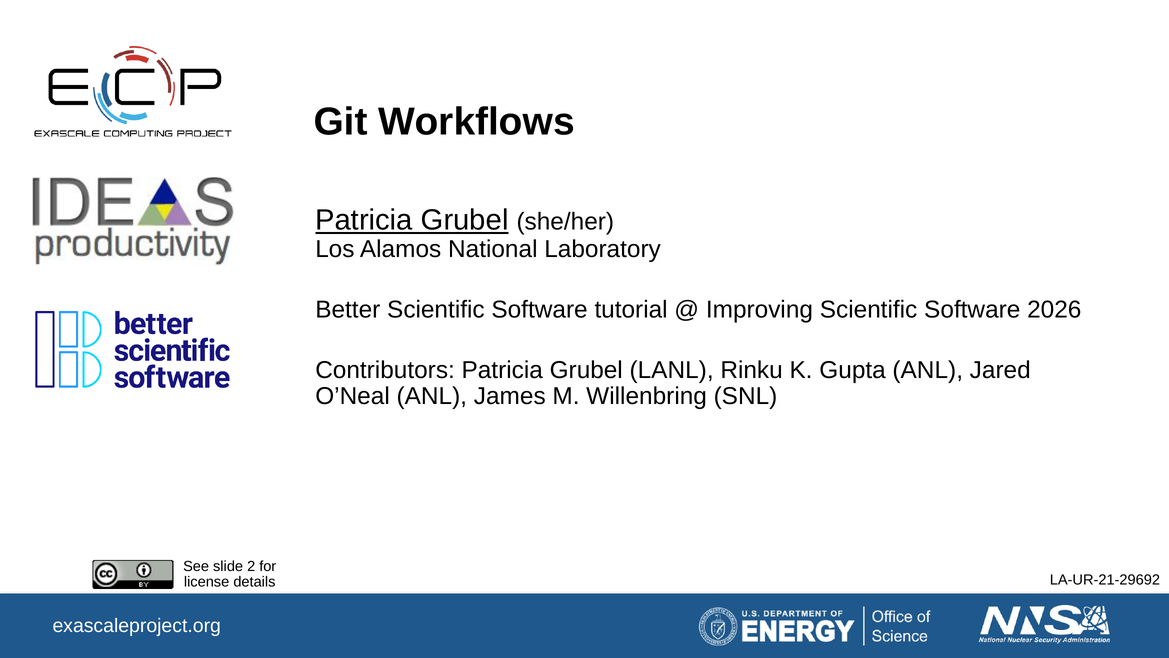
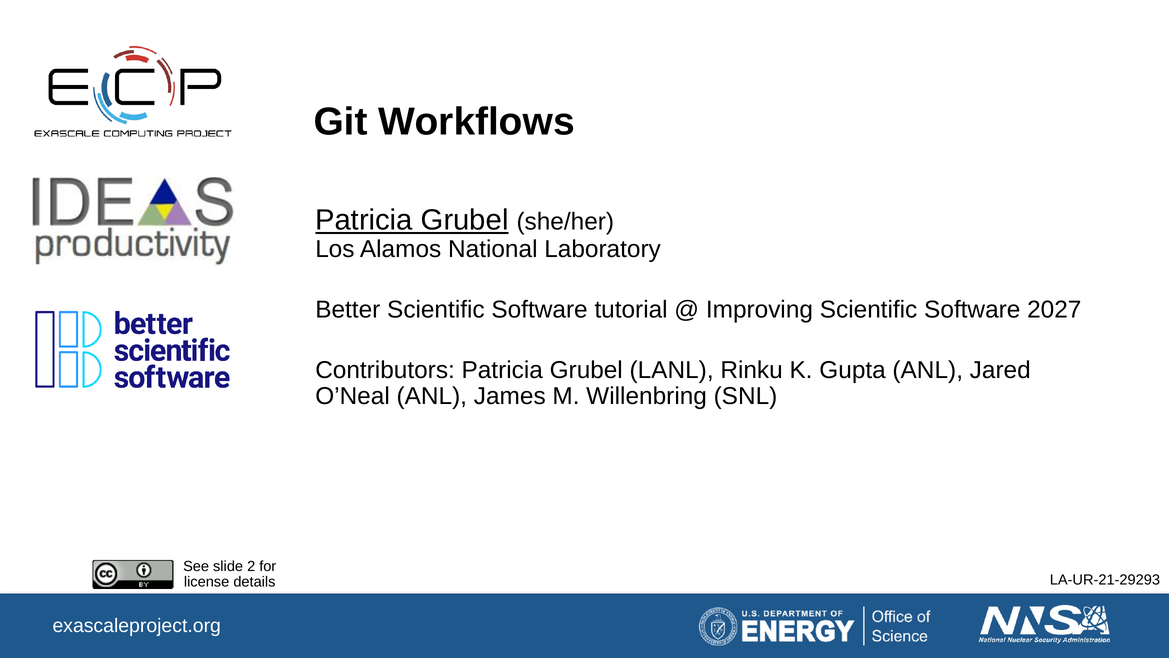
2026: 2026 -> 2027 (1054, 309)
LA-UR-21-29692: LA-UR-21-29692 -> LA-UR-21-29293 (1105, 580)
